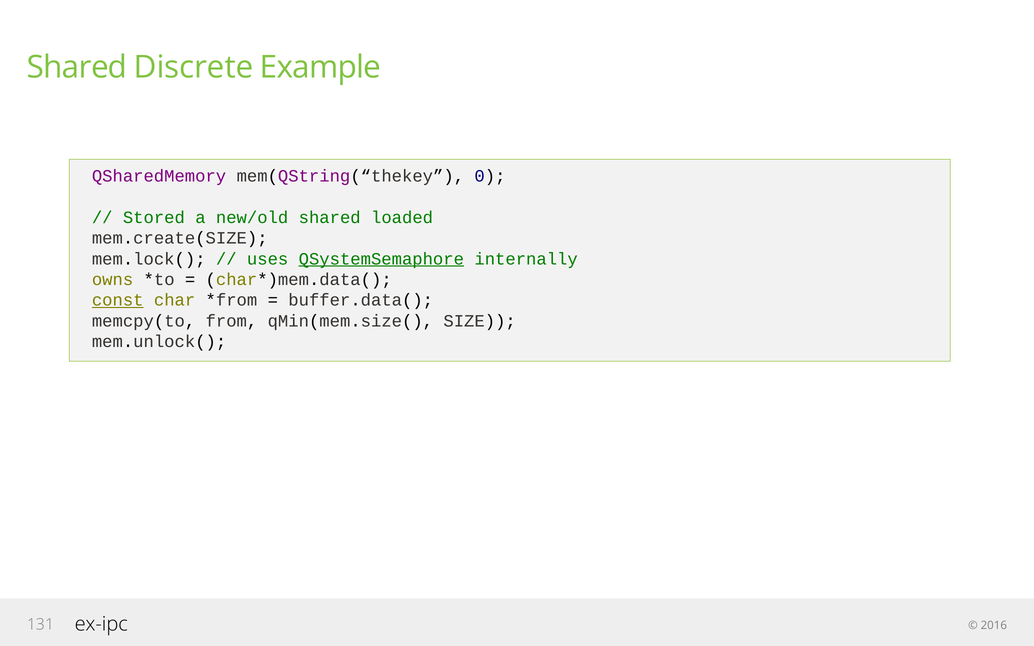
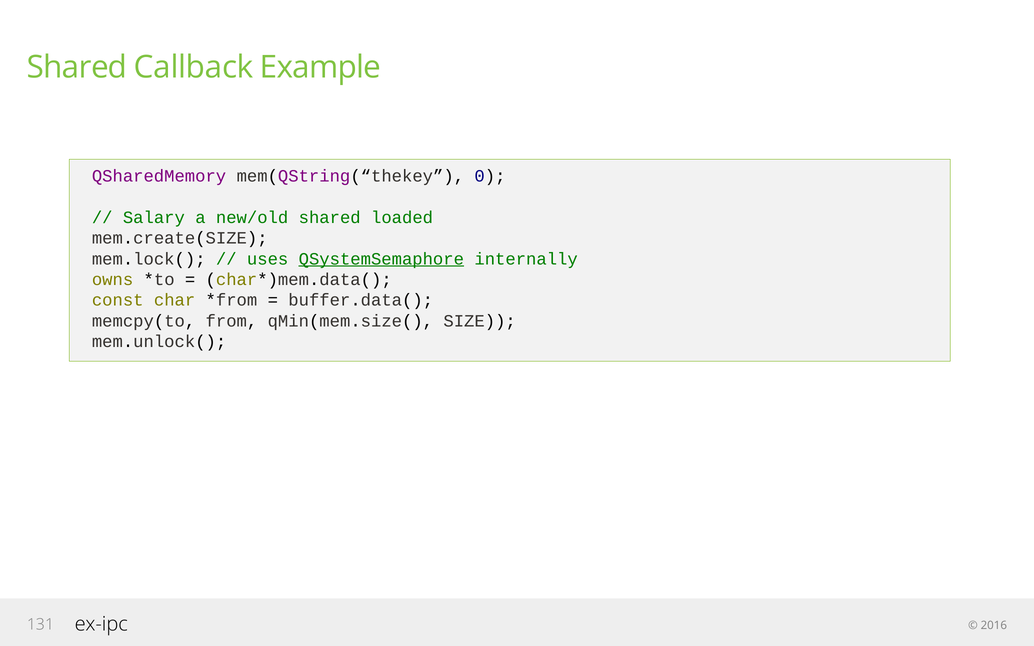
Discrete: Discrete -> Callback (194, 67)
Stored: Stored -> Salary (154, 218)
const underline: present -> none (118, 300)
